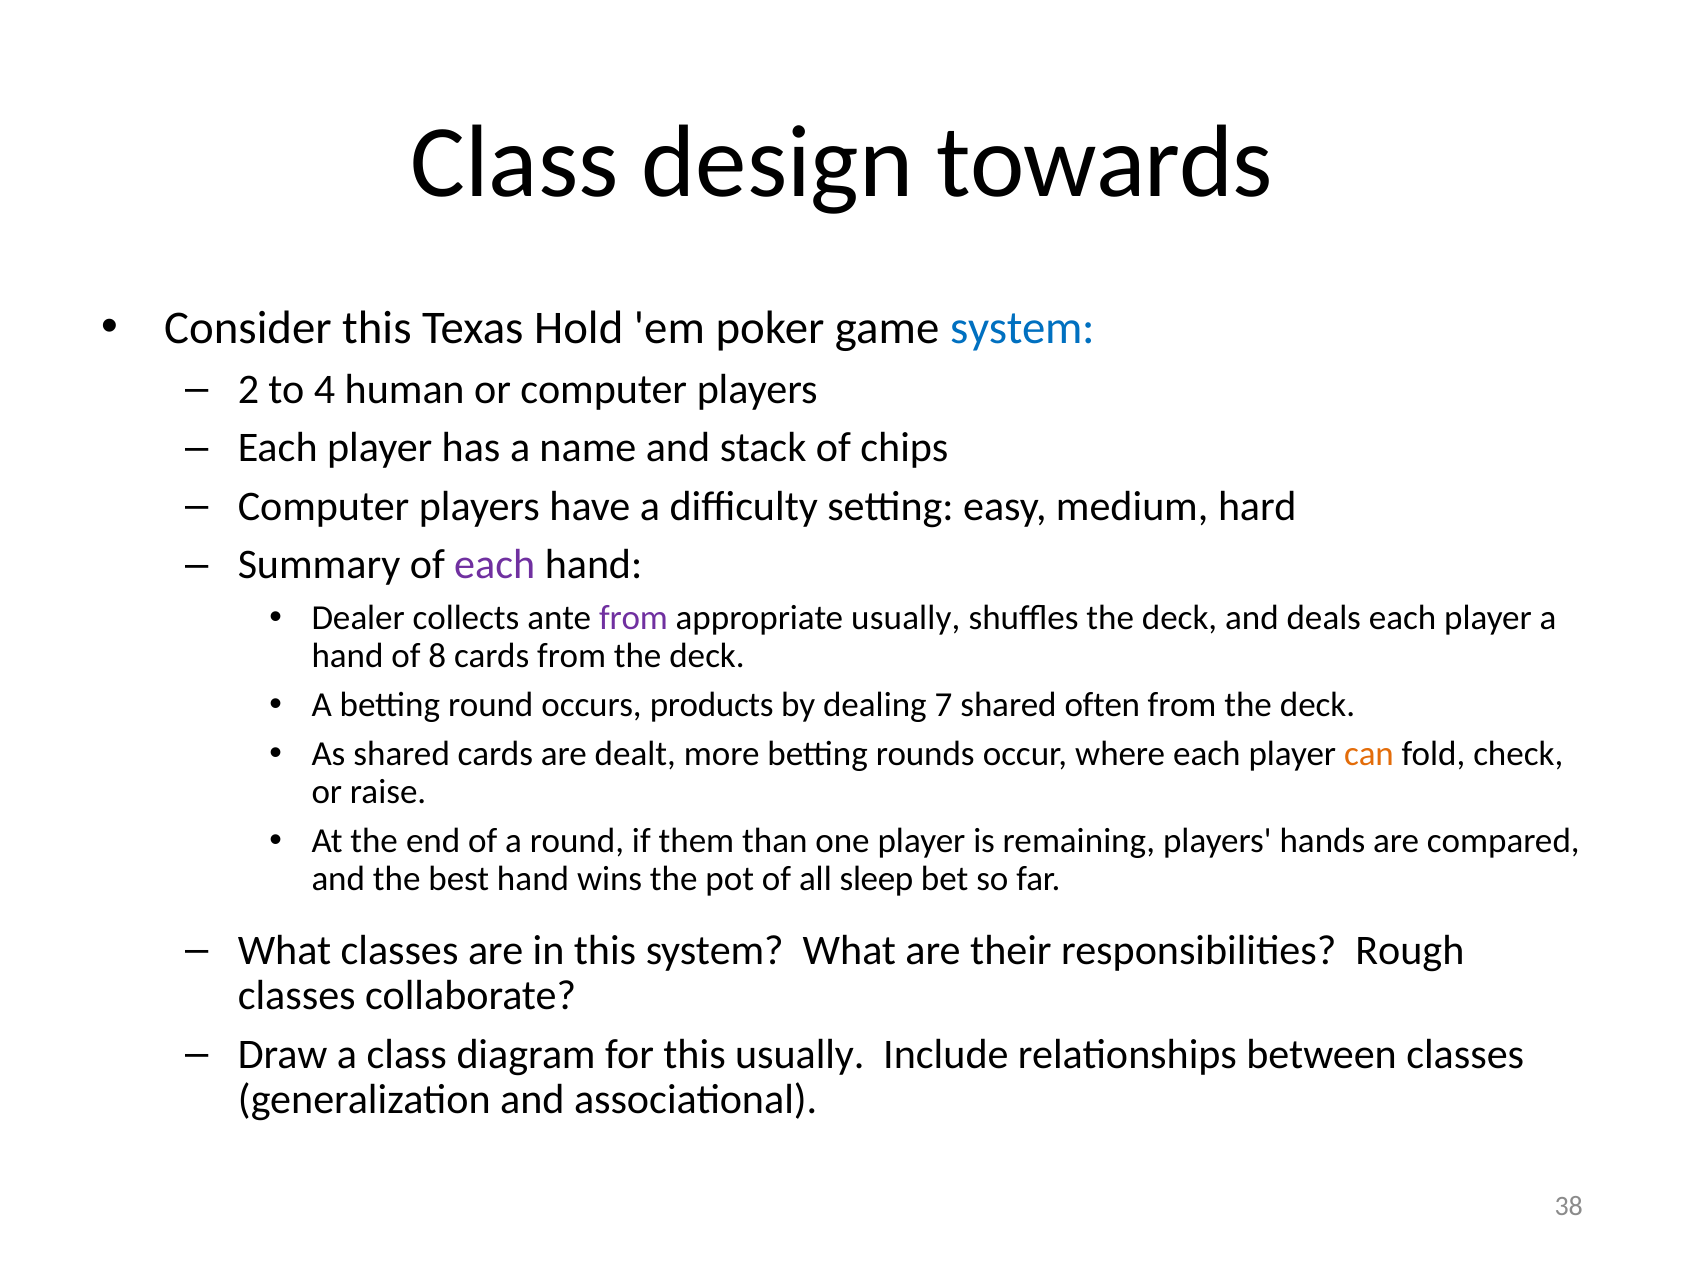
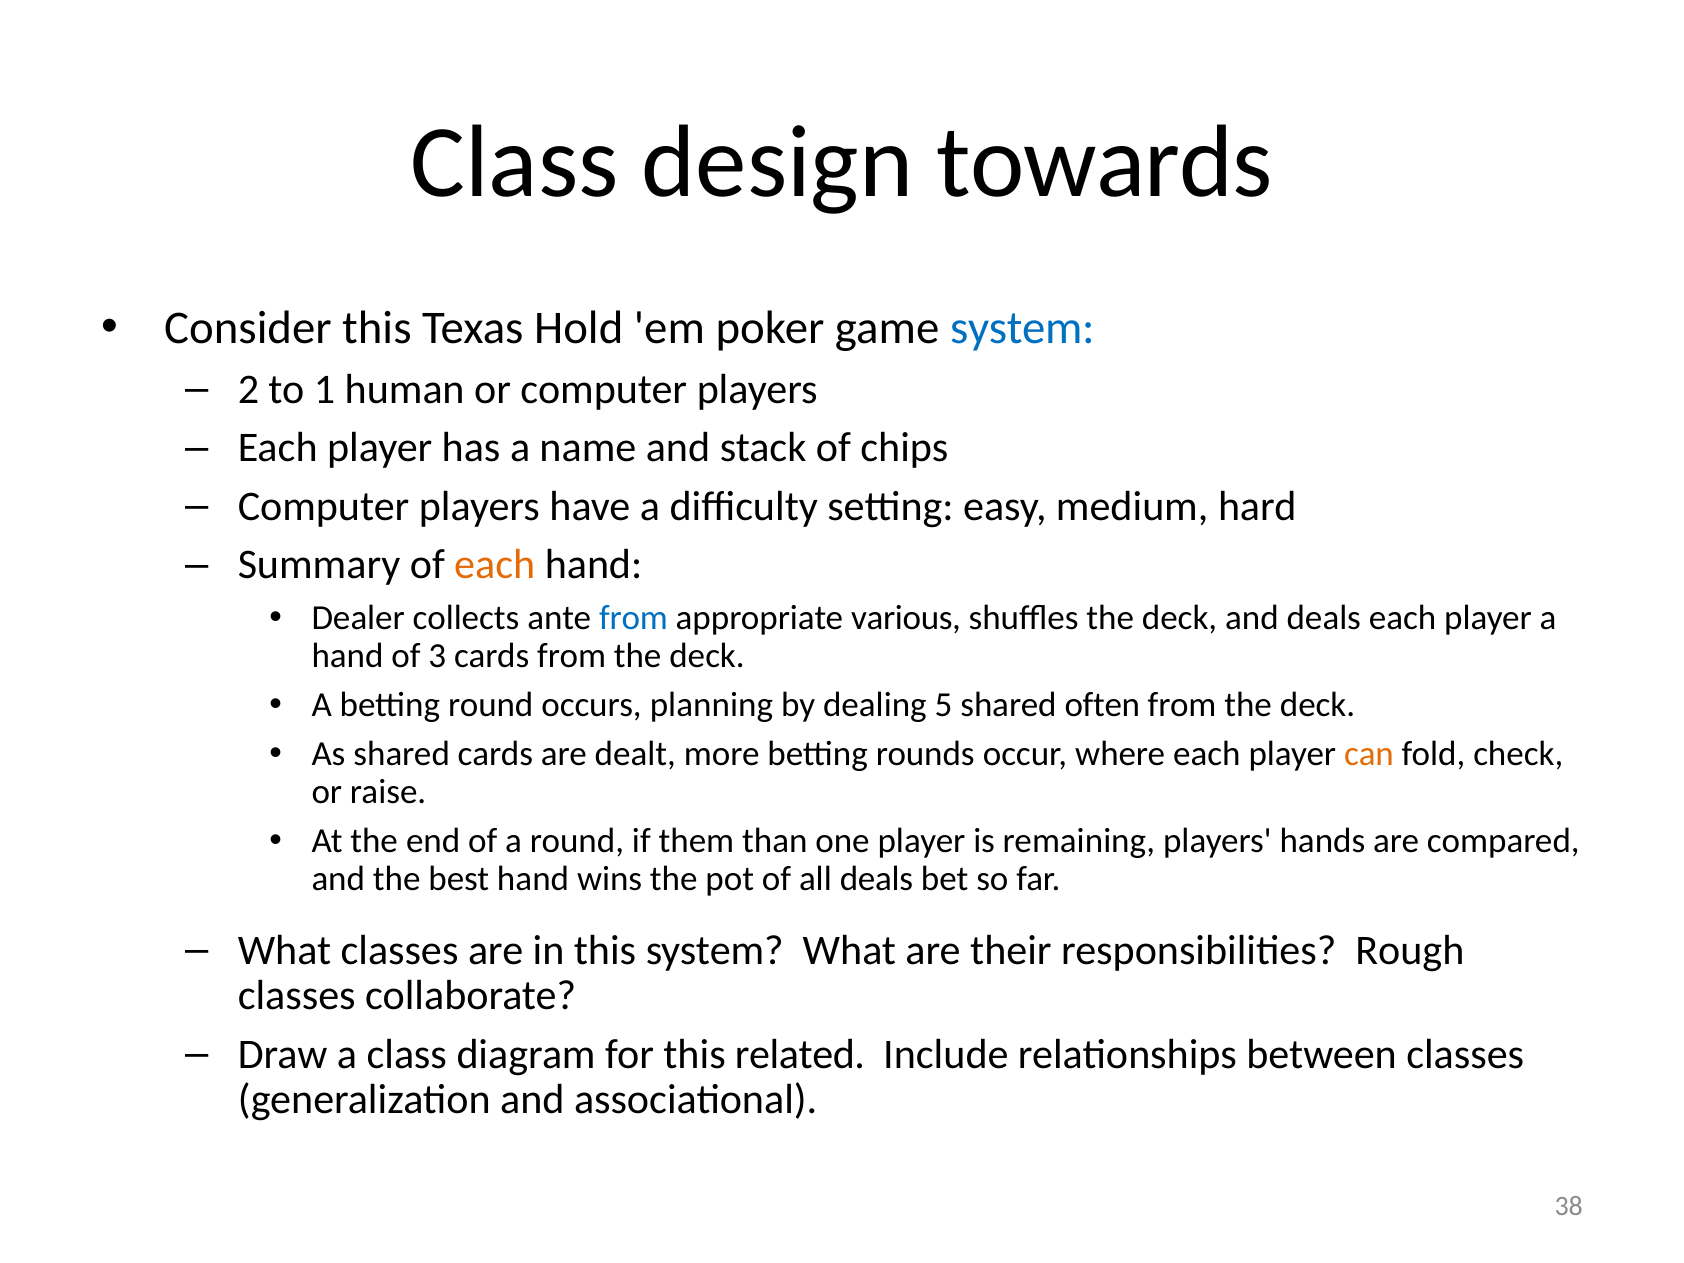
4: 4 -> 1 (325, 389)
each colour: purple -> orange (495, 565)
from colour: purple -> blue (633, 618)
appropriate usually: usually -> various (906, 618)
8: 8 -> 3 (437, 656)
products: products -> planning (711, 705)
7: 7 -> 5 (943, 705)
all sleep: sleep -> deals (876, 879)
this usually: usually -> related (800, 1054)
